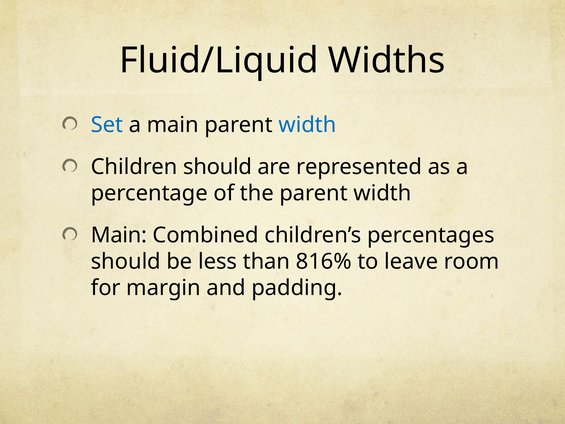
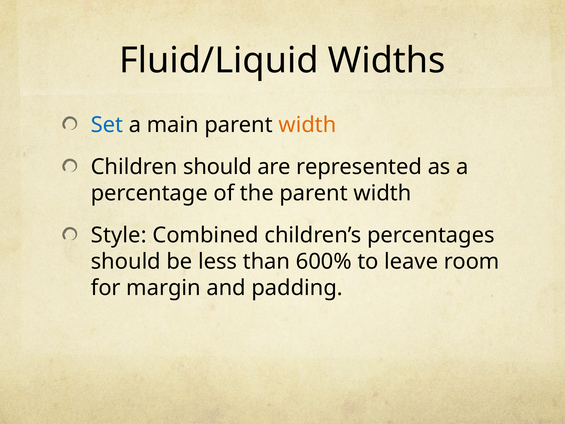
width colour: blue -> orange (307, 125)
Main: Main -> Style (119, 235)
816%: 816% -> 600% (324, 261)
